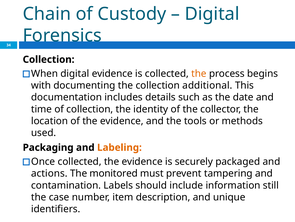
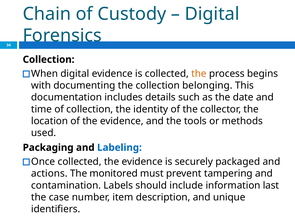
additional: additional -> belonging (207, 85)
Labeling colour: orange -> blue (119, 147)
still: still -> last (271, 185)
